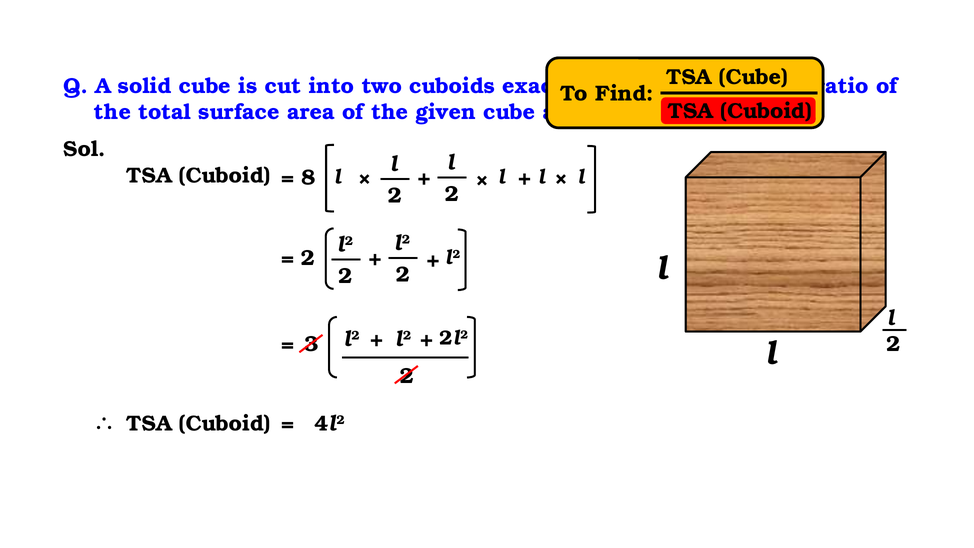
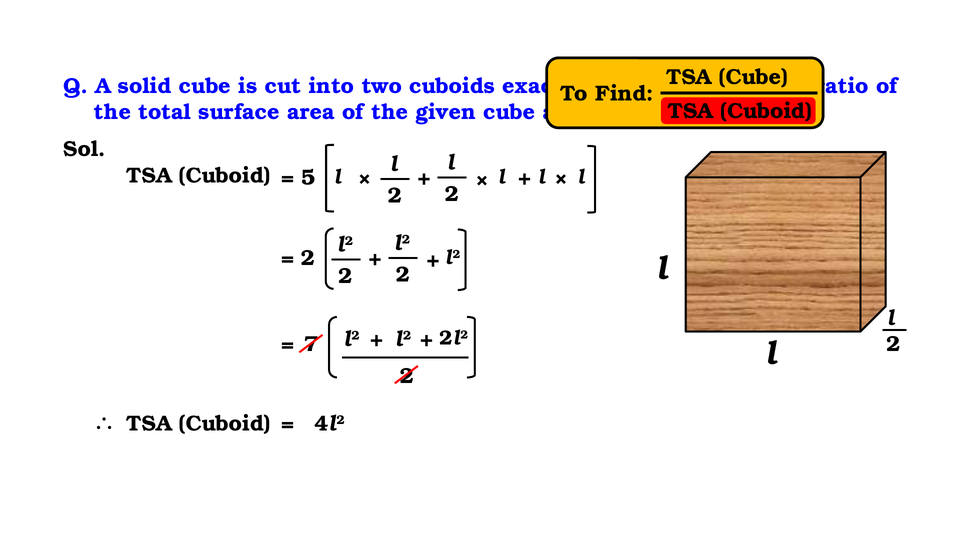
8: 8 -> 5 (308, 178)
3: 3 -> 7 (311, 344)
